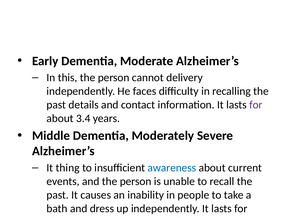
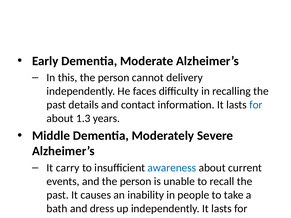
for colour: purple -> blue (256, 105)
3.4: 3.4 -> 1.3 (83, 119)
thing: thing -> carry (68, 168)
